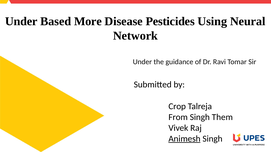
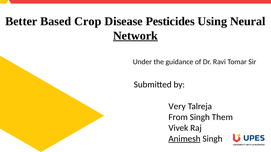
Under: Under -> Better (21, 21)
More: More -> Crop (88, 21)
Network underline: none -> present (135, 36)
Crop: Crop -> Very (177, 107)
